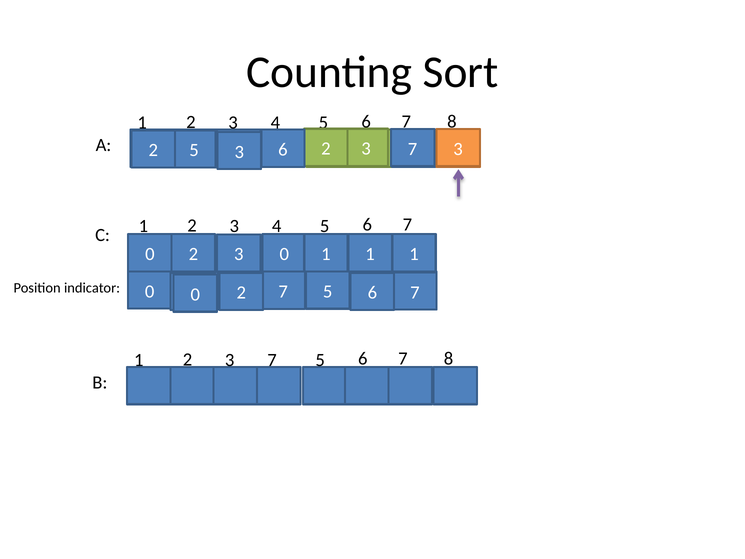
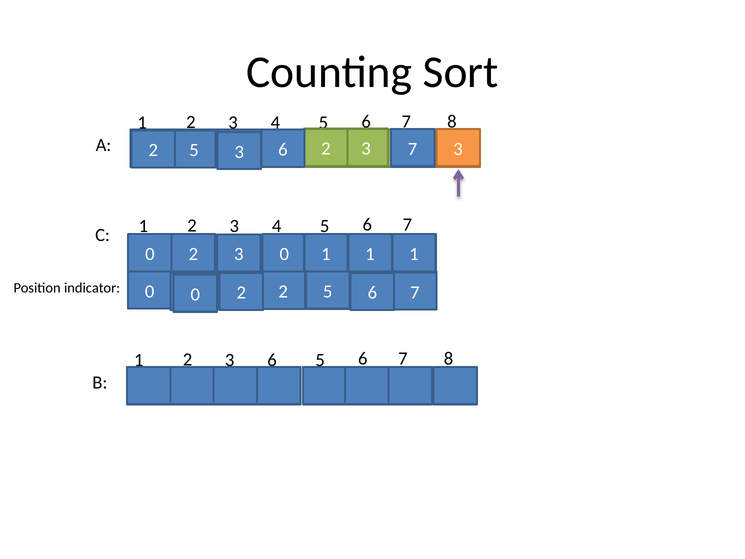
7: 7 -> 2 (283, 291)
1 2 3 7: 7 -> 6 (272, 360)
